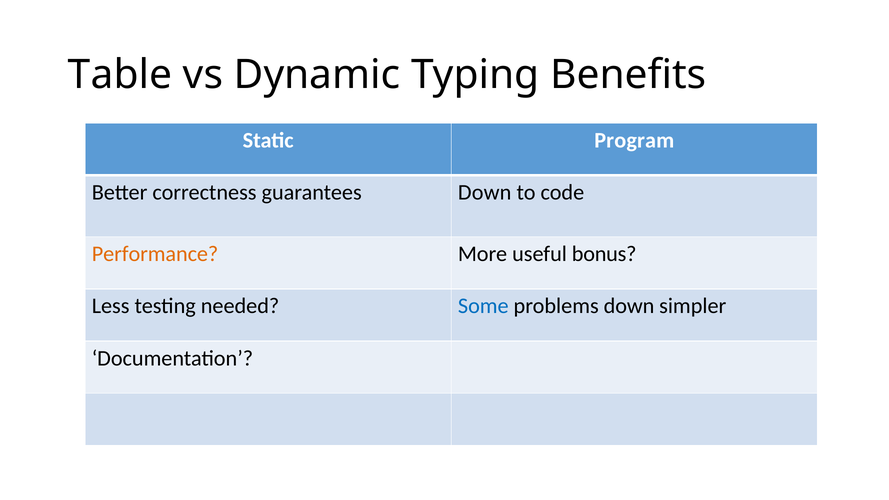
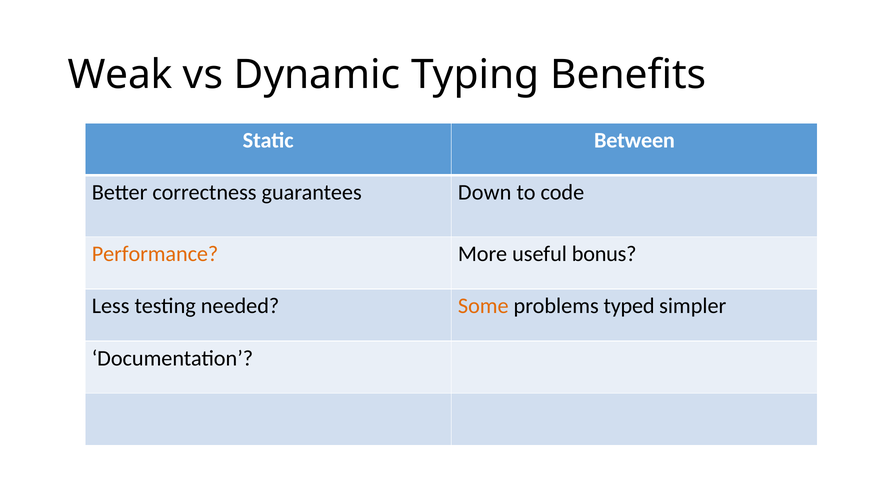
Table: Table -> Weak (120, 75)
Program: Program -> Between (634, 140)
Some colour: blue -> orange (483, 306)
problems down: down -> typed (629, 306)
